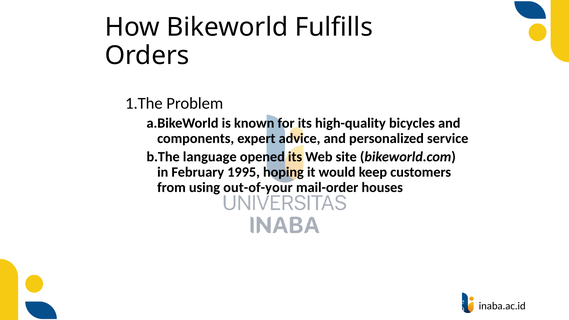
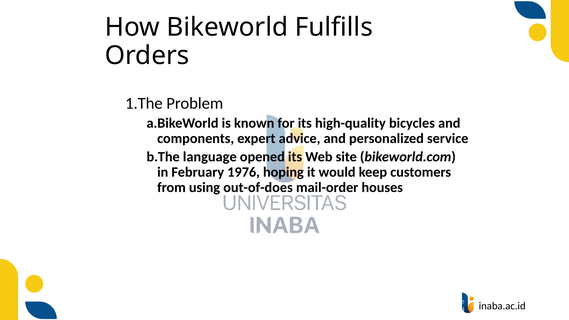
1995: 1995 -> 1976 (244, 172)
out-of-your: out-of-your -> out-of-does (258, 187)
